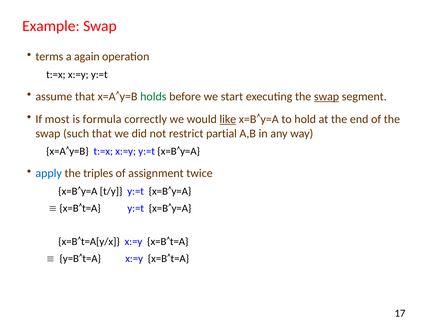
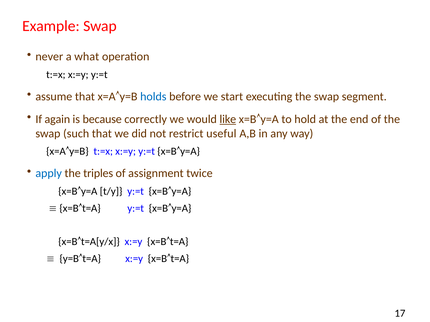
terms: terms -> never (49, 57)
again: again -> what (87, 57)
holds colour: green -> blue (153, 97)
swap underline: present -> none (327, 97)
most: most -> again (57, 119)
formula: formula -> because (102, 119)
partial: partial -> useful (221, 134)
